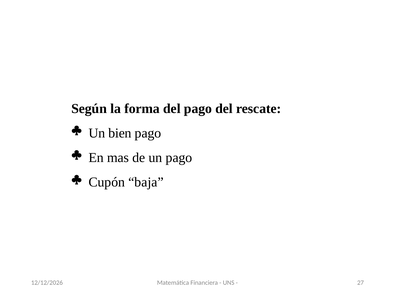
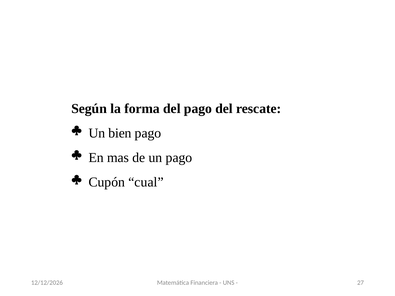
baja: baja -> cual (146, 182)
